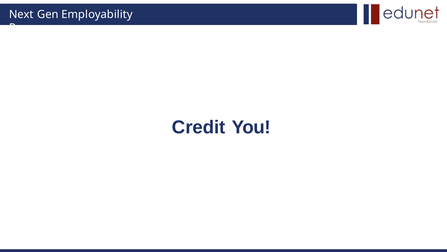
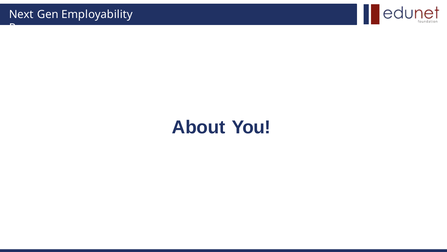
Credit: Credit -> About (199, 127)
